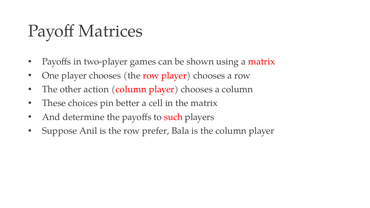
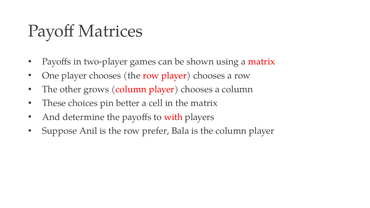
action: action -> grows (96, 89)
such: such -> with (173, 117)
